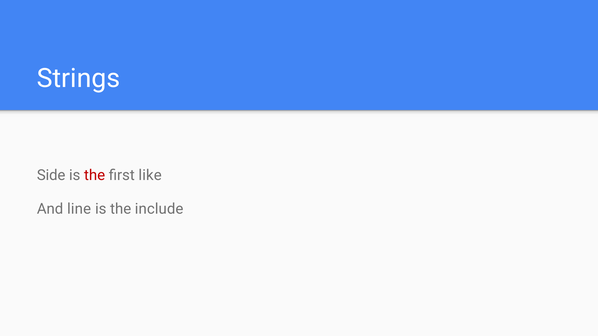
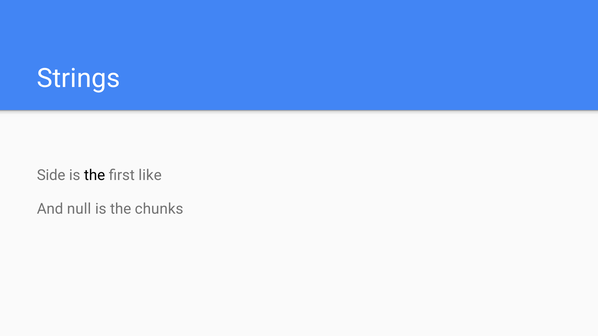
the colour: red -> black (95, 175)
line: line -> null (79, 209)
include: include -> chunks (159, 209)
